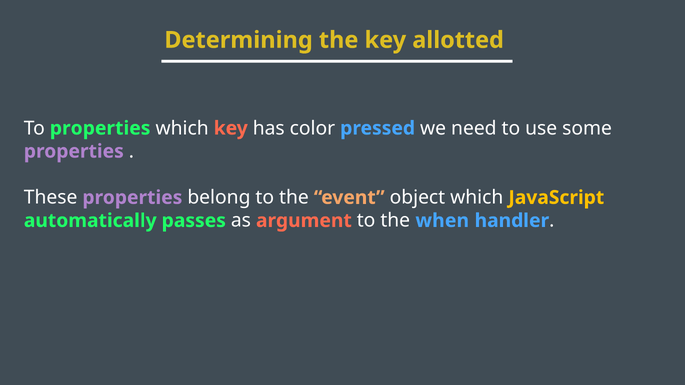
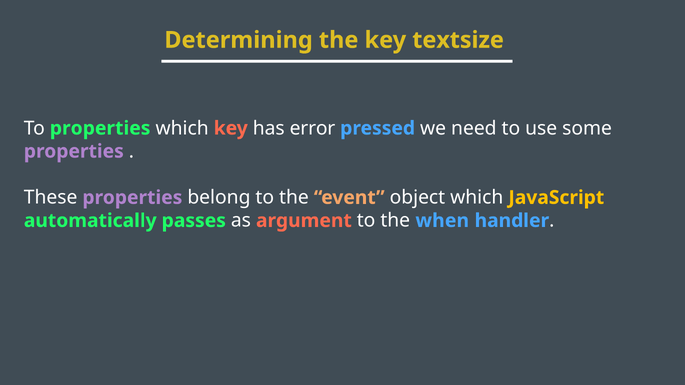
allotted: allotted -> textsize (458, 40)
color: color -> error (313, 128)
